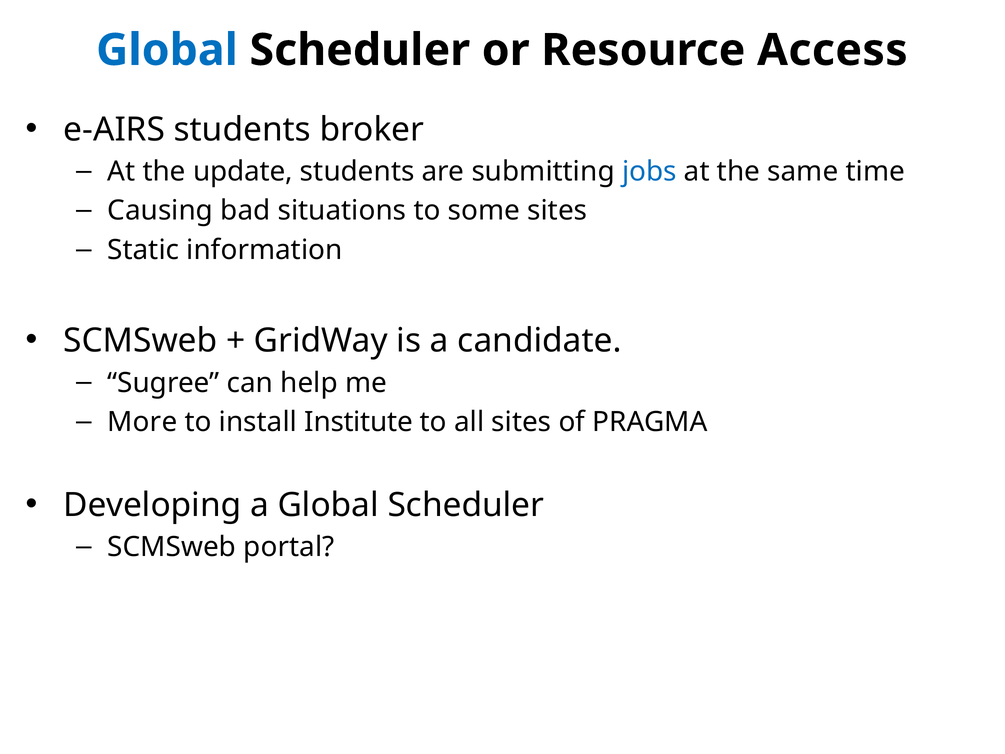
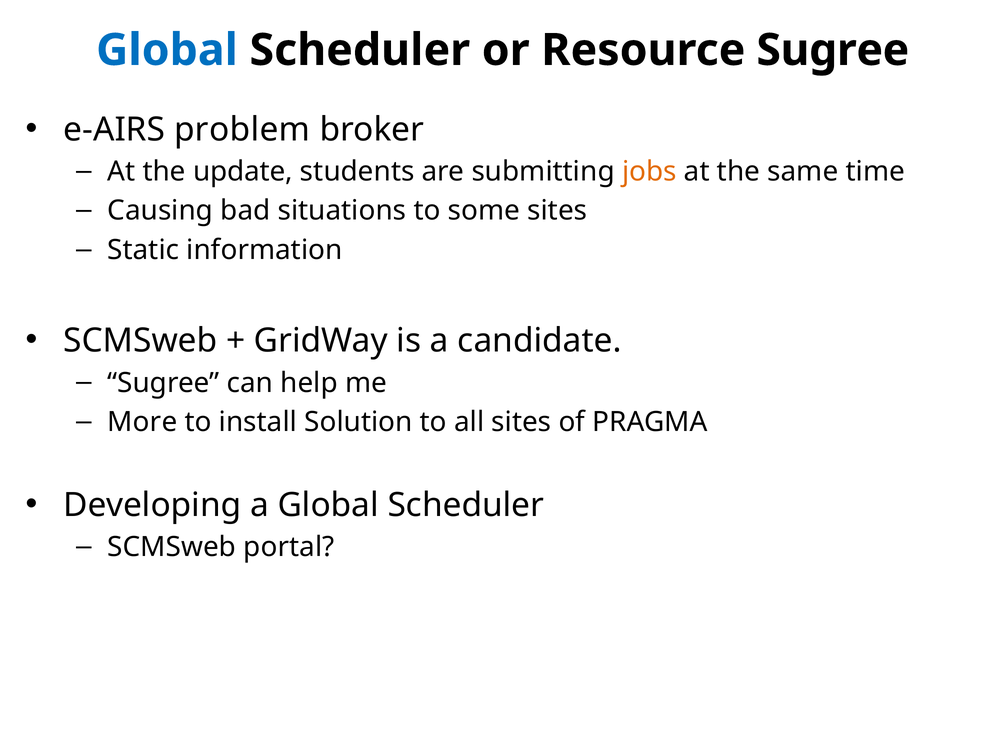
Resource Access: Access -> Sugree (833, 50)
e-AIRS students: students -> problem (242, 130)
jobs colour: blue -> orange (649, 172)
Institute: Institute -> Solution (358, 422)
